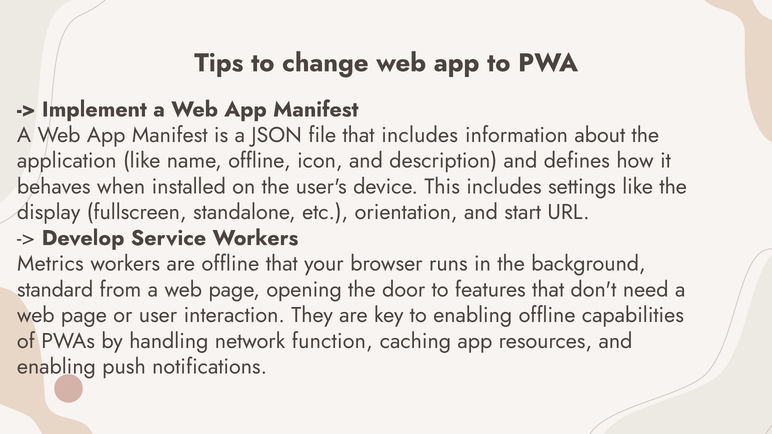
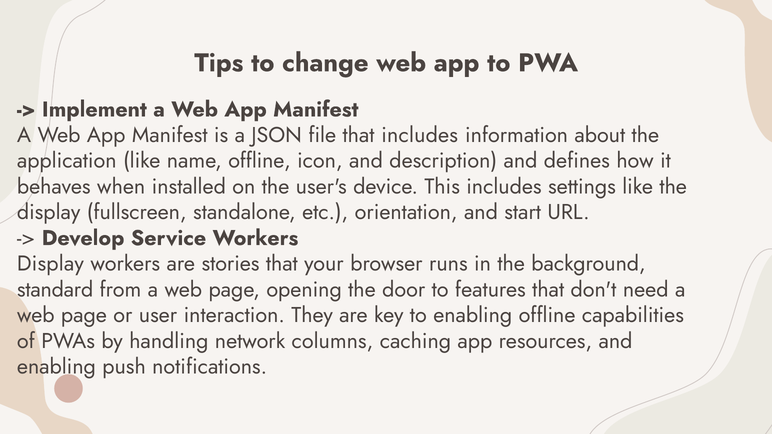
Metrics: Metrics -> Display (50, 264)
are offline: offline -> stories (230, 264)
function: function -> columns (332, 341)
